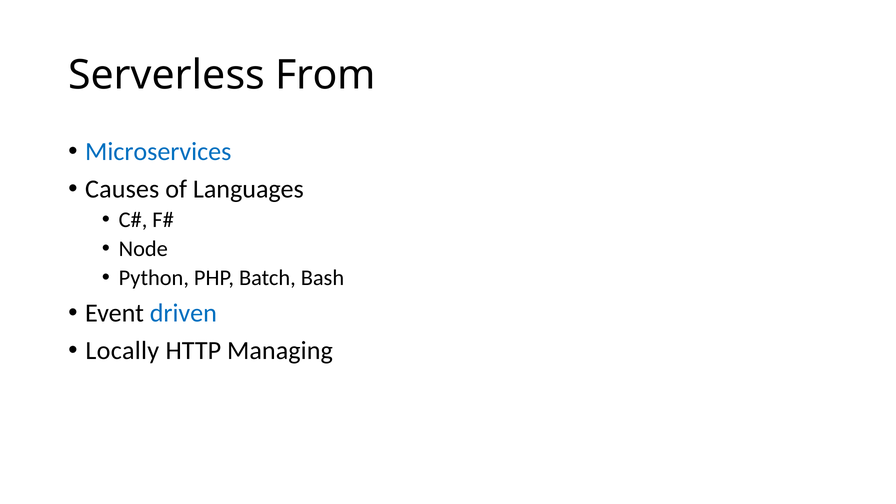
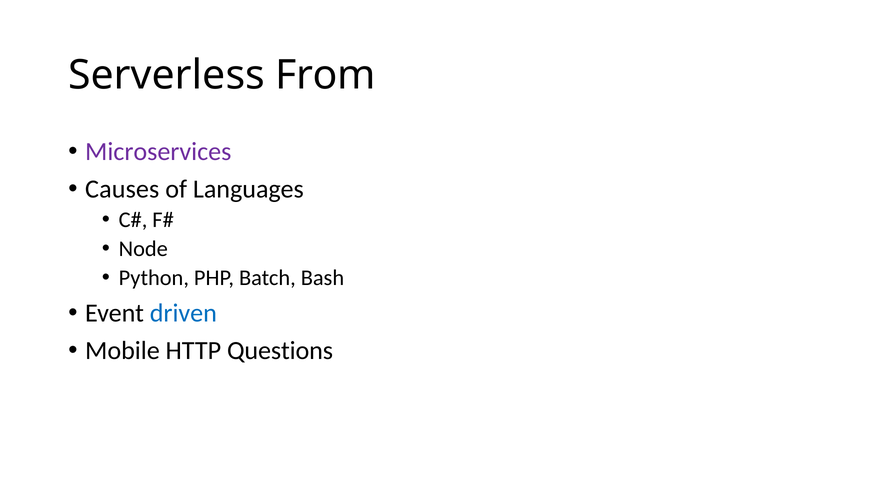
Microservices colour: blue -> purple (158, 151)
Locally: Locally -> Mobile (122, 351)
Managing: Managing -> Questions (280, 351)
